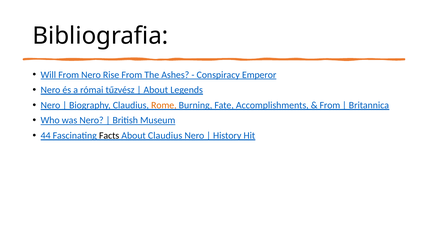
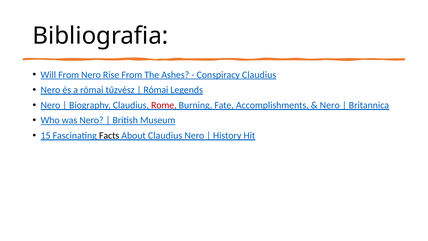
Conspiracy Emperor: Emperor -> Claudius (259, 75)
About: About -> Római (156, 90)
Rome colour: orange -> red (164, 105)
From: From -> Nero (330, 105)
44: 44 -> 15 (46, 135)
